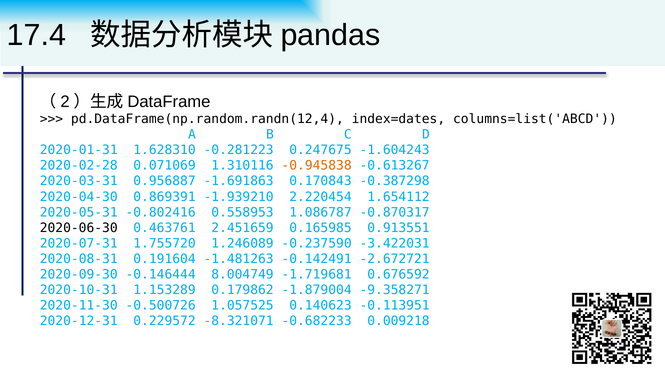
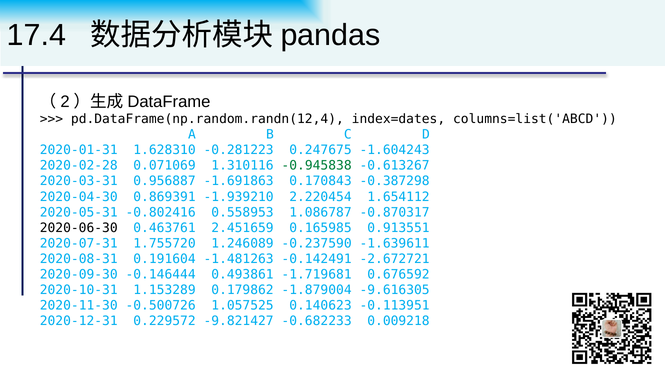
-0.945838 colour: orange -> green (317, 166)
-3.422031: -3.422031 -> -1.639611 (395, 243)
8.004749: 8.004749 -> 0.493861 (242, 274)
-9.358271: -9.358271 -> -9.616305 (395, 290)
-8.321071: -8.321071 -> -9.821427 (239, 321)
